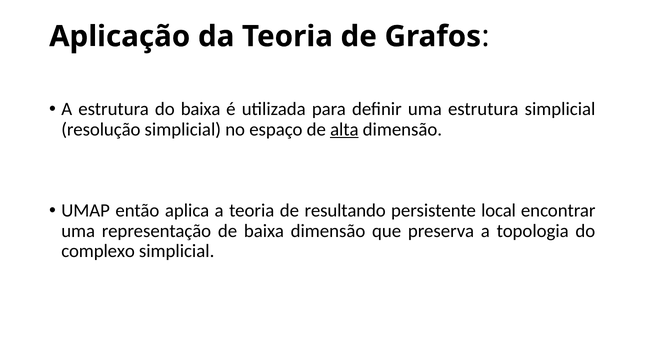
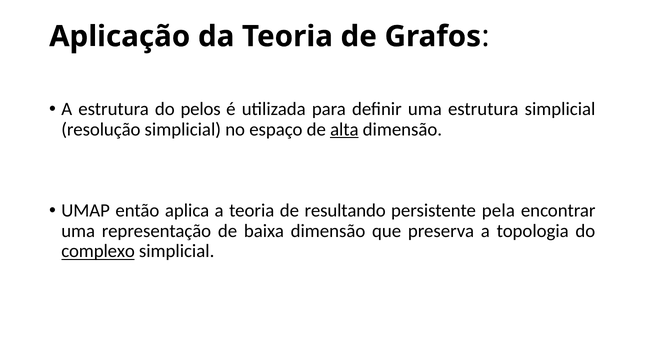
do baixa: baixa -> pelos (201, 109)
local: local -> pela (498, 211)
complexo underline: none -> present (98, 251)
